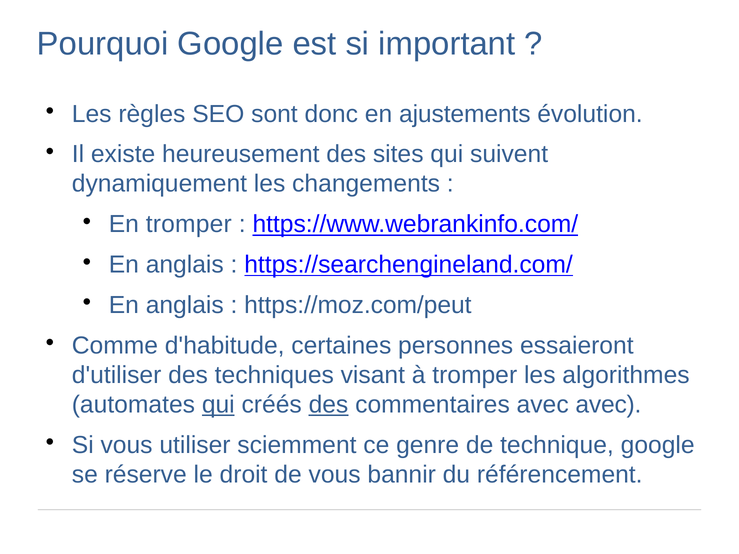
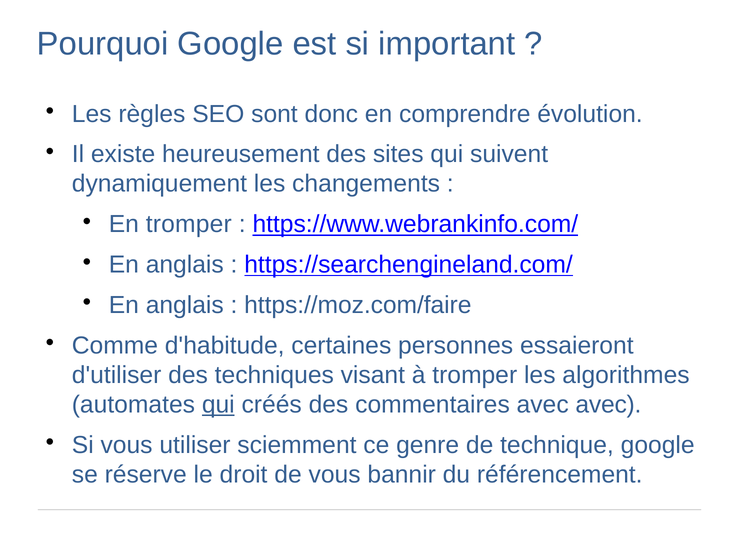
ajustements: ajustements -> comprendre (465, 114)
https://moz.com/peut: https://moz.com/peut -> https://moz.com/faire (358, 305)
des underline: present -> none (328, 405)
